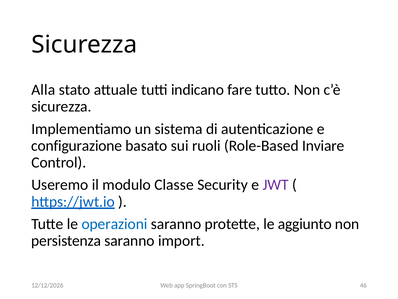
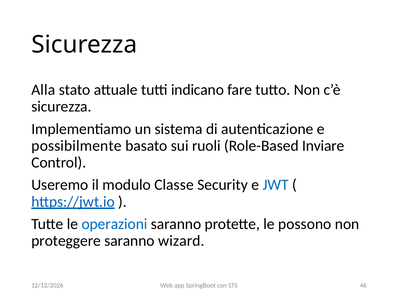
configurazione: configurazione -> possibilmente (77, 145)
JWT colour: purple -> blue (276, 184)
aggiunto: aggiunto -> possono (305, 224)
persistenza: persistenza -> proteggere (66, 240)
import: import -> wizard (181, 240)
